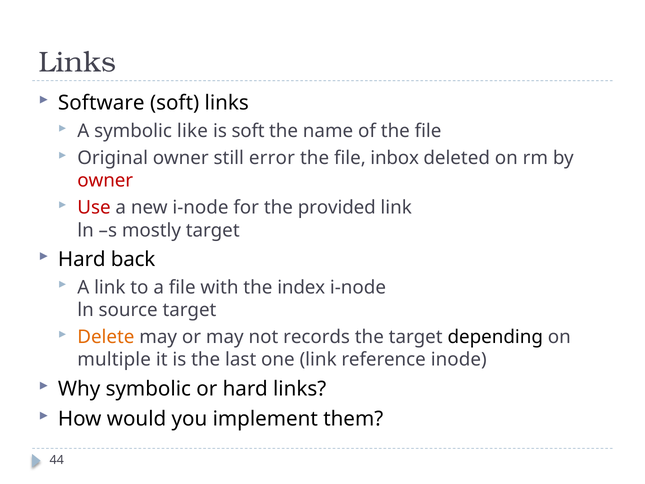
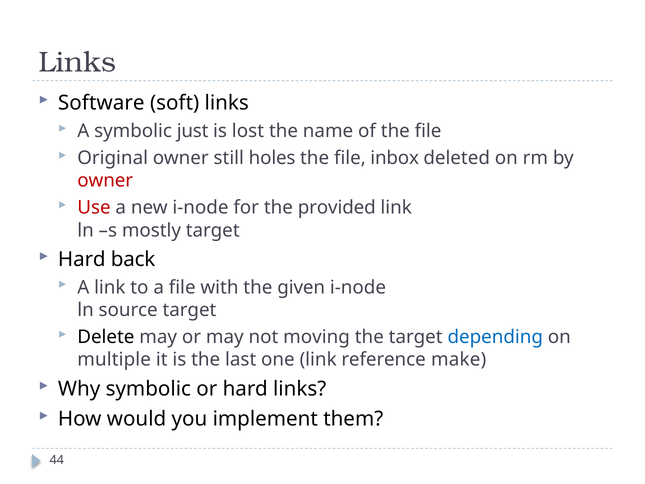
like: like -> just (193, 131)
is soft: soft -> lost (248, 131)
error: error -> holes (272, 158)
index: index -> given (301, 287)
Delete colour: orange -> black (106, 337)
records: records -> moving (317, 337)
depending colour: black -> blue (495, 337)
inode: inode -> make (459, 360)
